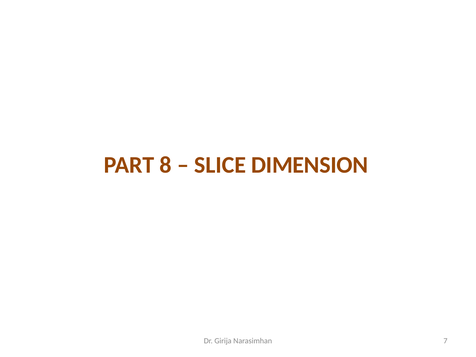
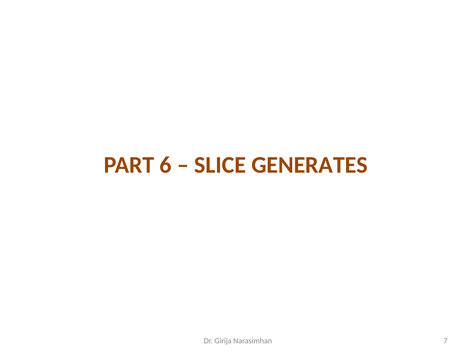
8: 8 -> 6 (166, 165)
DIMENSION: DIMENSION -> GENERATES (309, 165)
